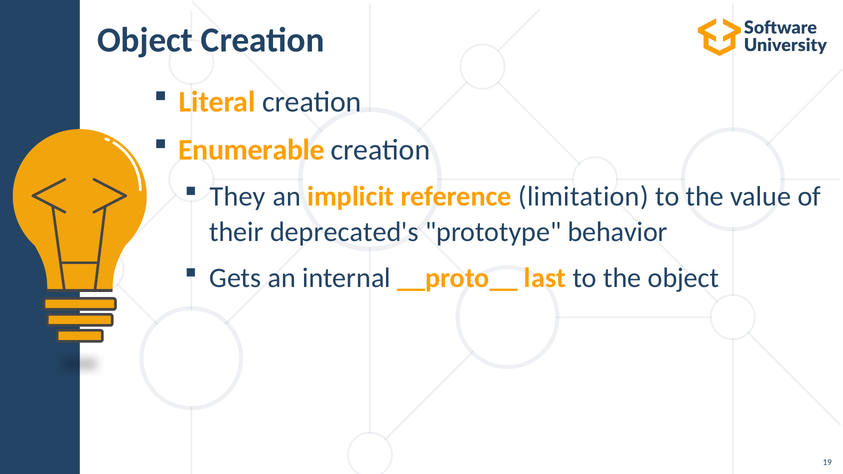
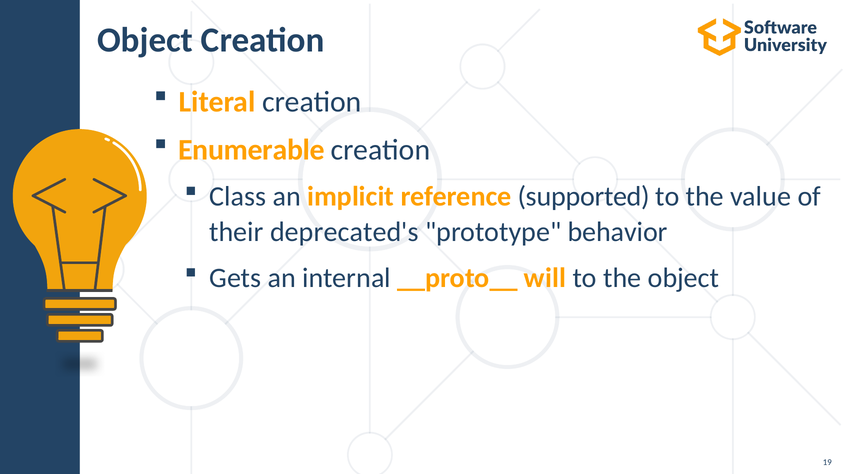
They: They -> Class (238, 197)
limitation: limitation -> supported (584, 197)
last: last -> will (545, 278)
